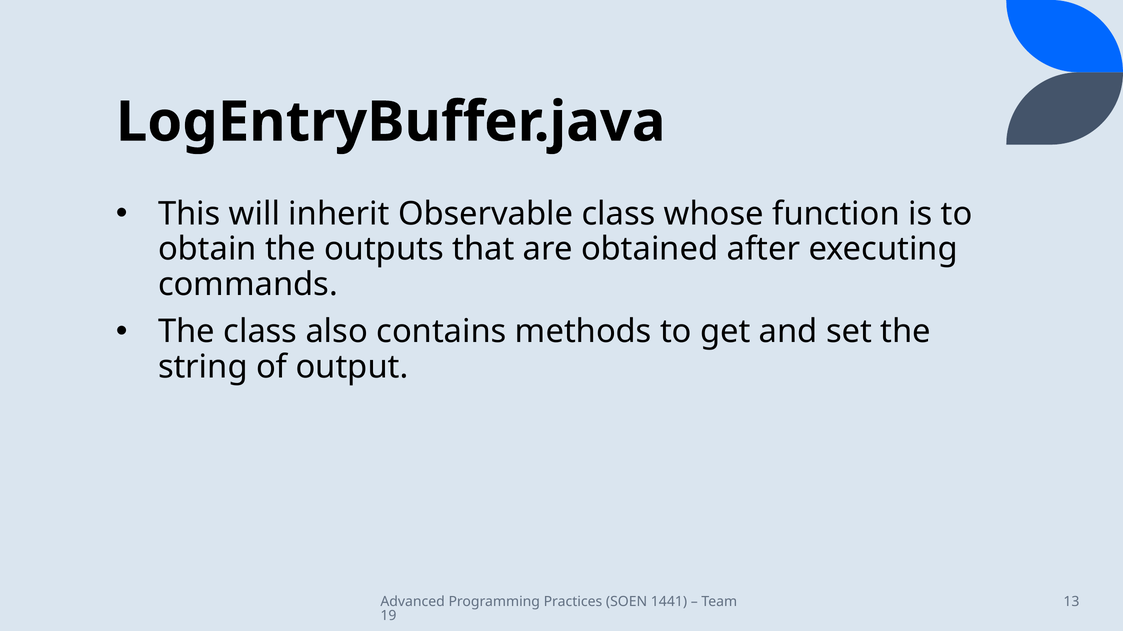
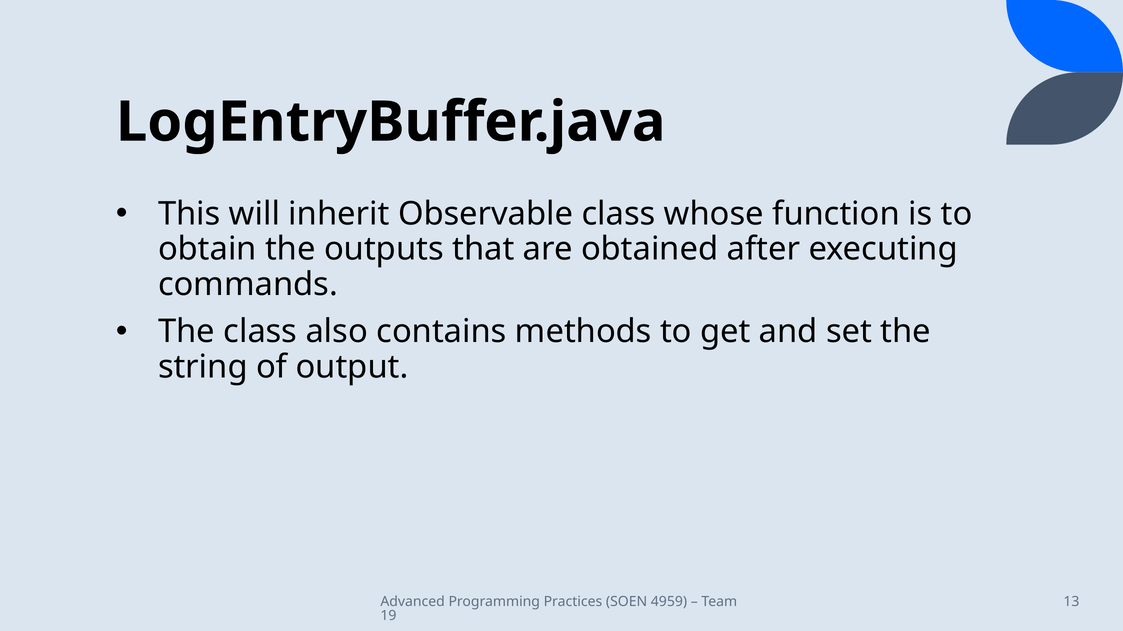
1441: 1441 -> 4959 (669, 602)
